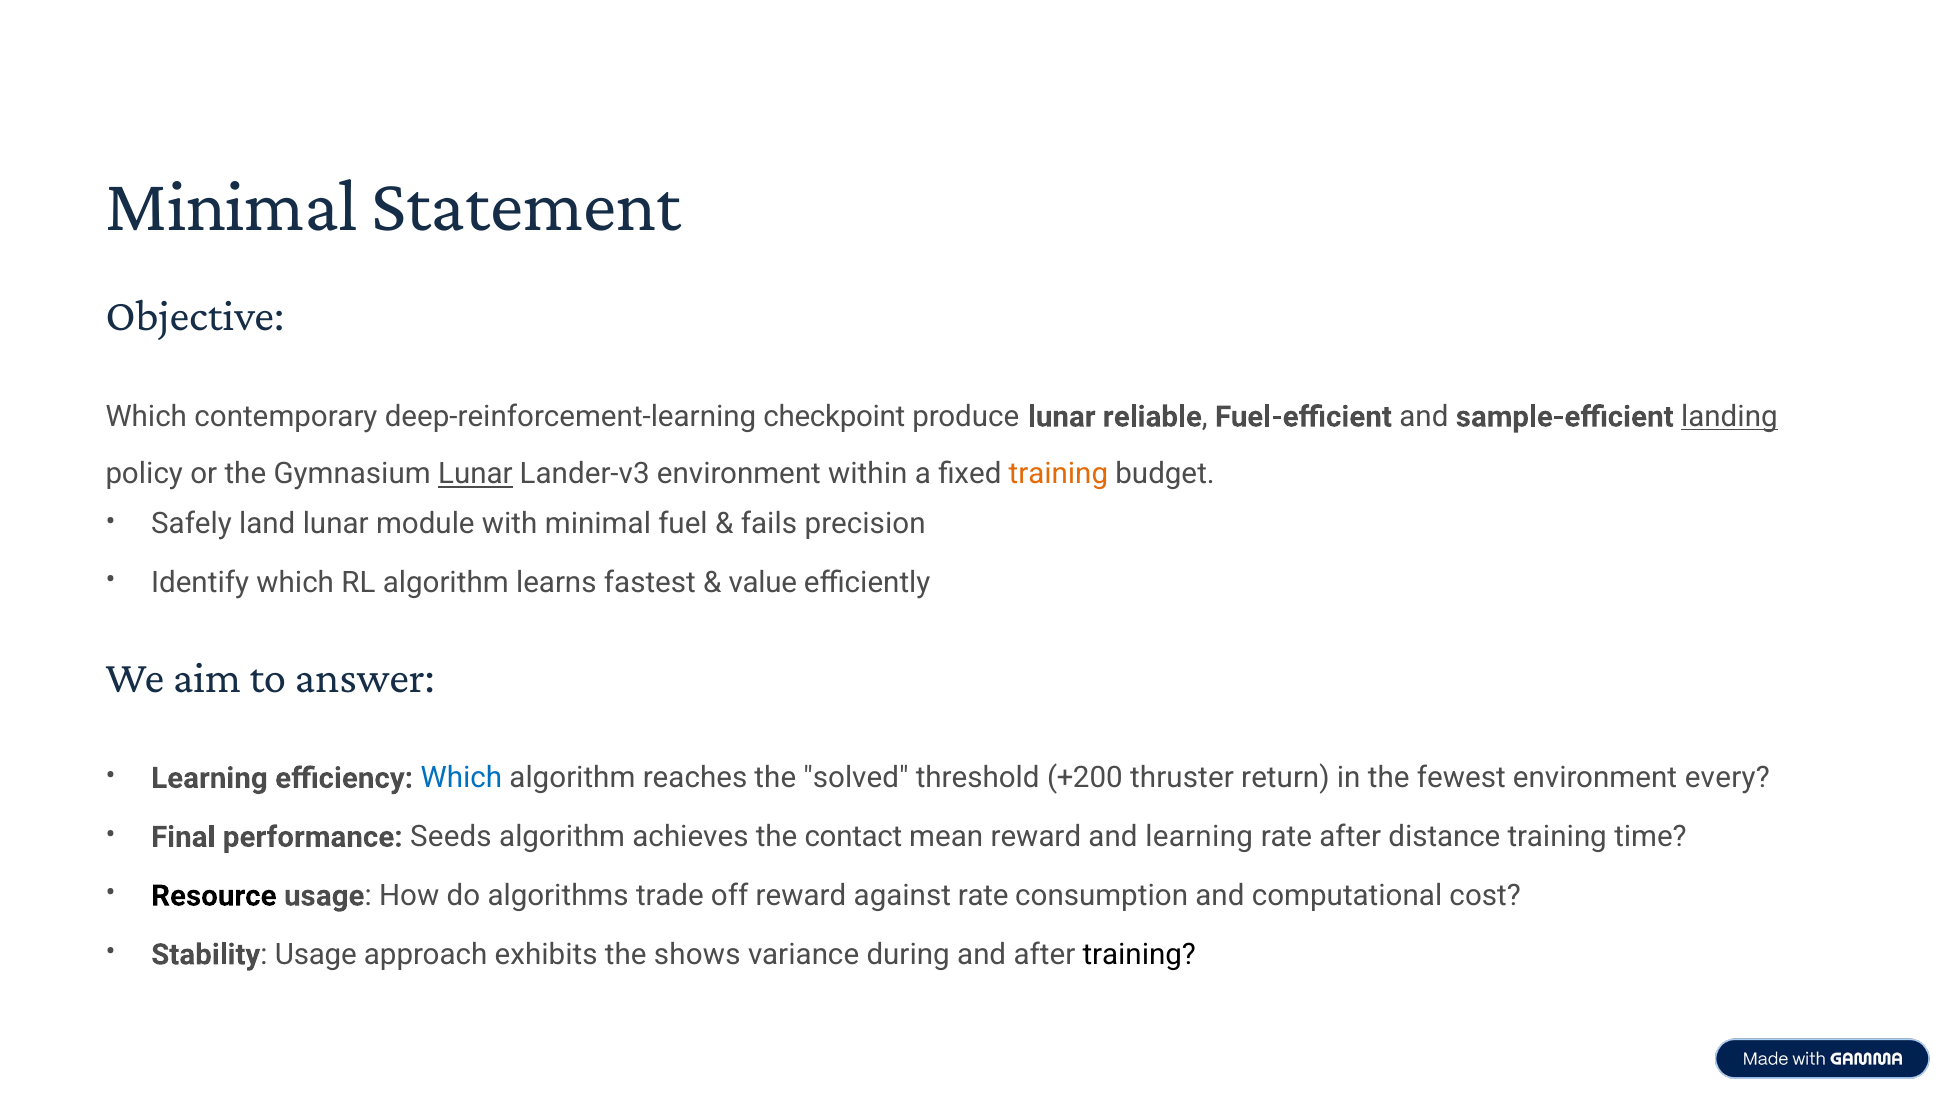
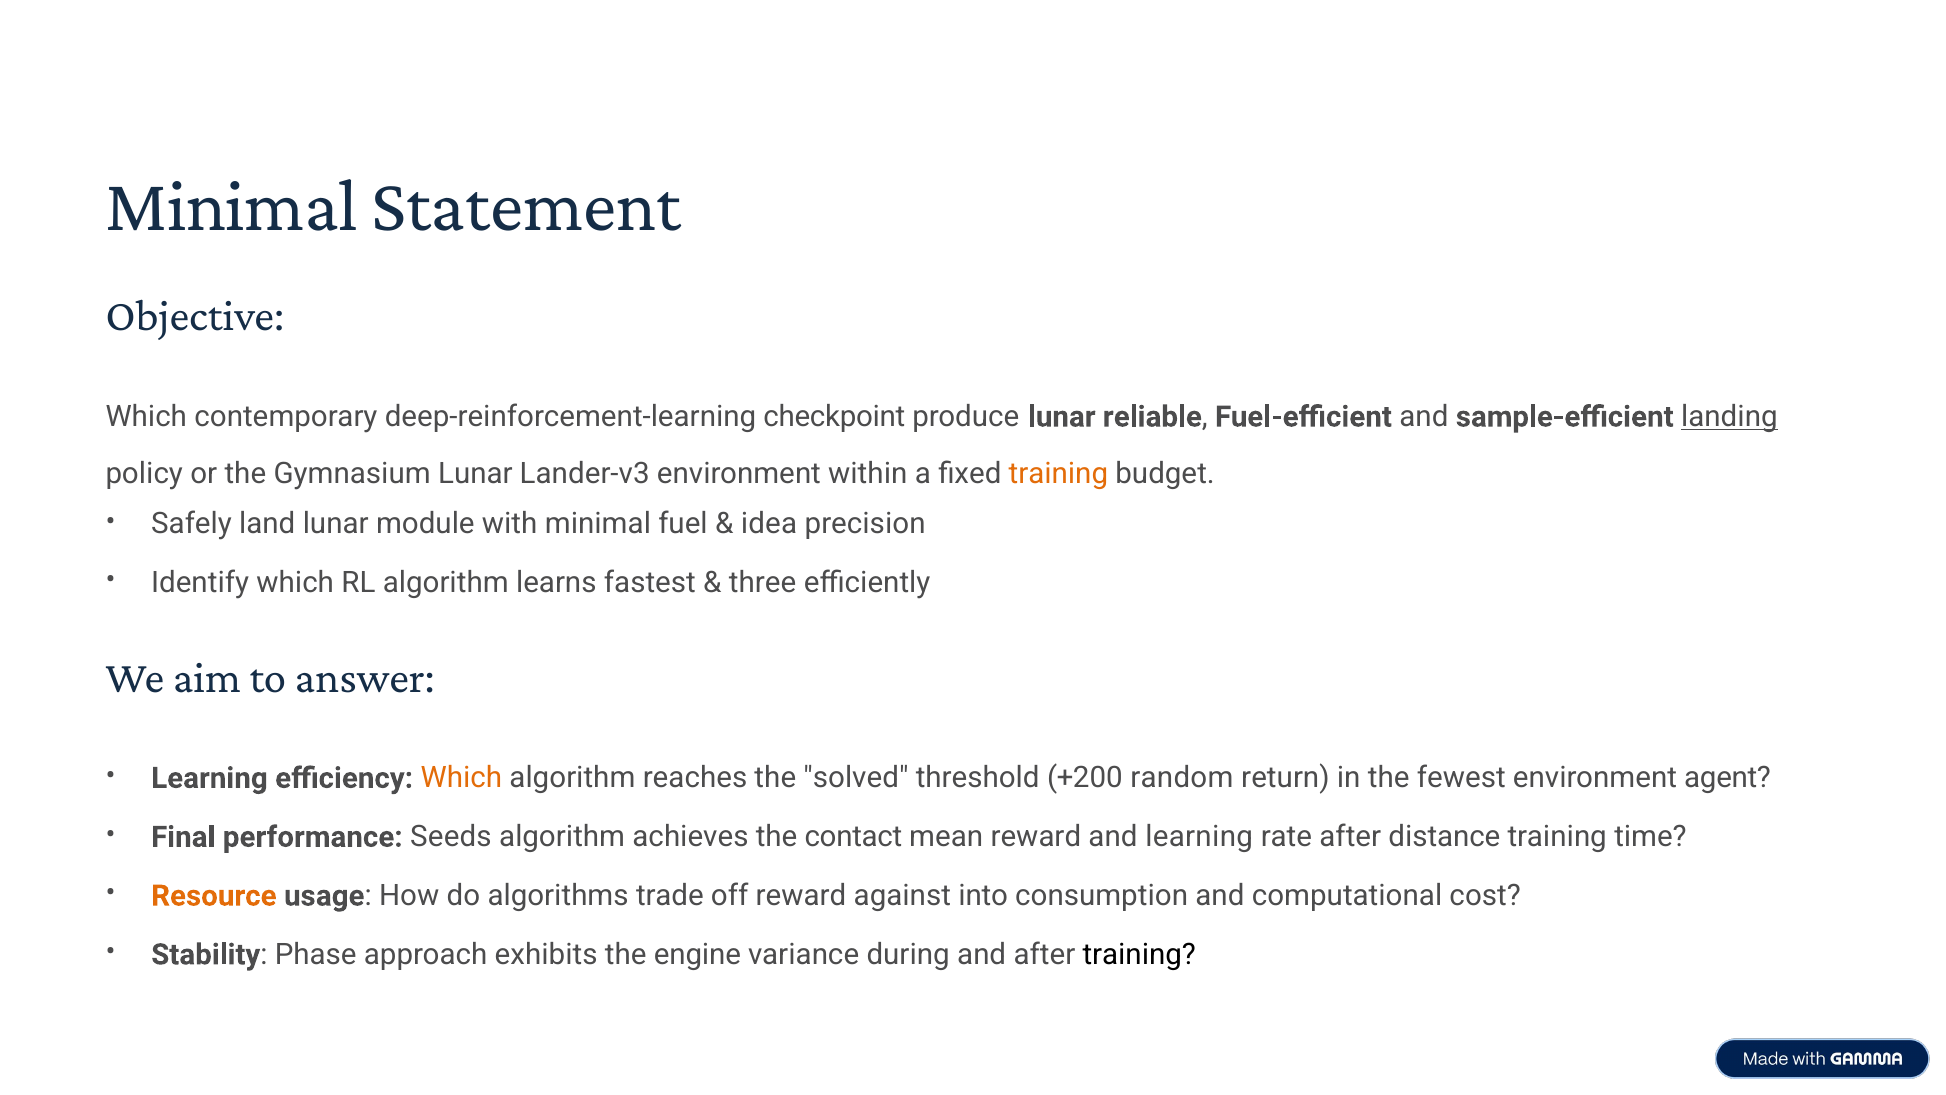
Lunar underline: present -> none (475, 474)
fails: fails -> idea (769, 524)
value: value -> three (763, 583)
Which colour: blue -> orange (461, 778)
thruster: thruster -> random (1182, 778)
every: every -> agent (1728, 778)
Resource colour: black -> orange (214, 896)
against rate: rate -> into (983, 896)
Stability Usage: Usage -> Phase (316, 954)
shows: shows -> engine (697, 954)
